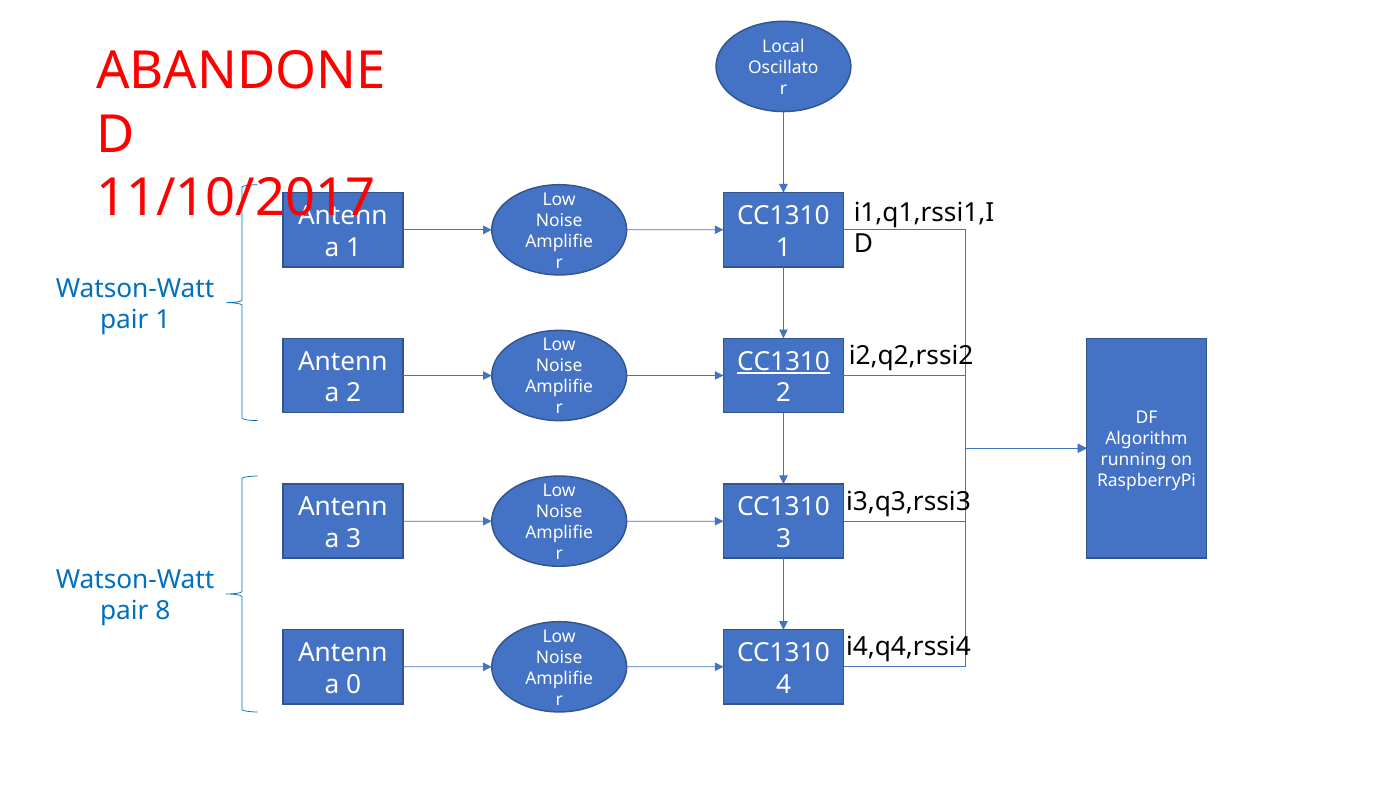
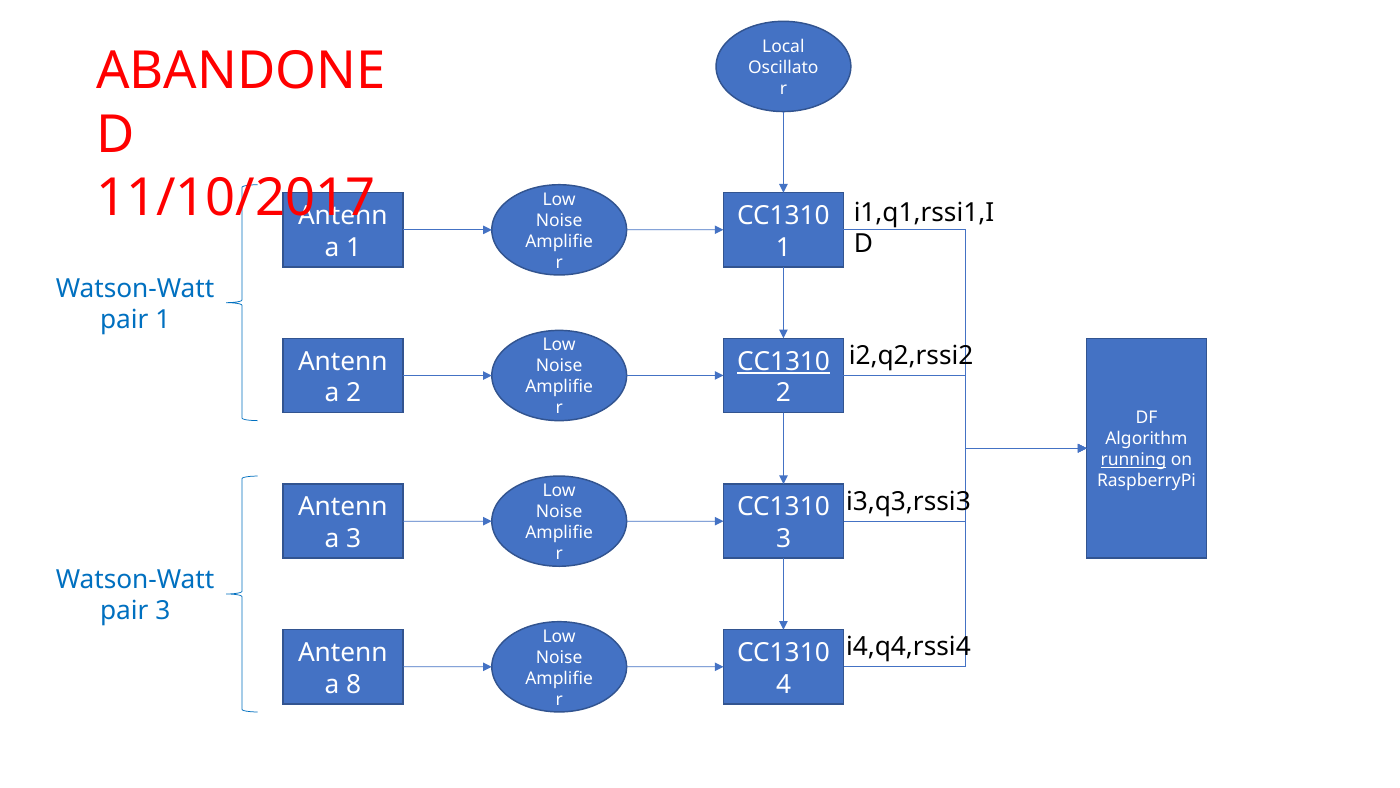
running underline: none -> present (1134, 460)
pair 8: 8 -> 3 (163, 611)
0: 0 -> 8 (354, 684)
